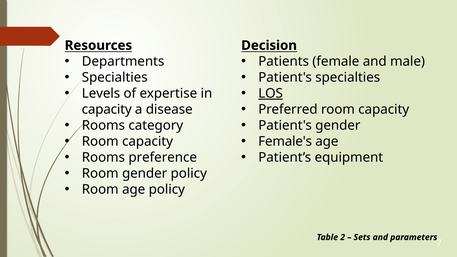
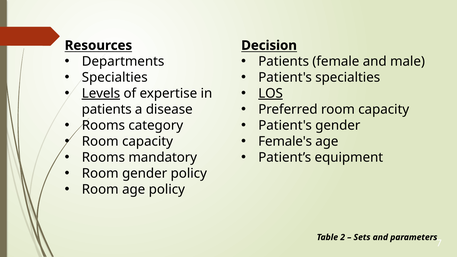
Levels underline: none -> present (101, 93)
capacity: capacity -> patients (107, 109)
preference: preference -> mandatory (163, 157)
